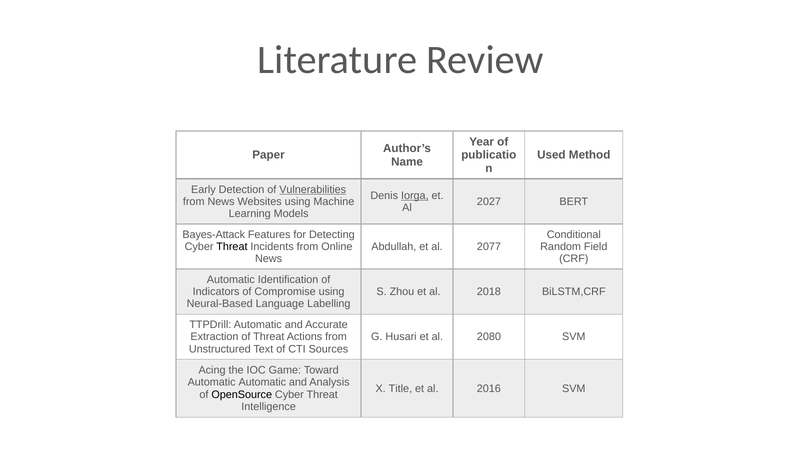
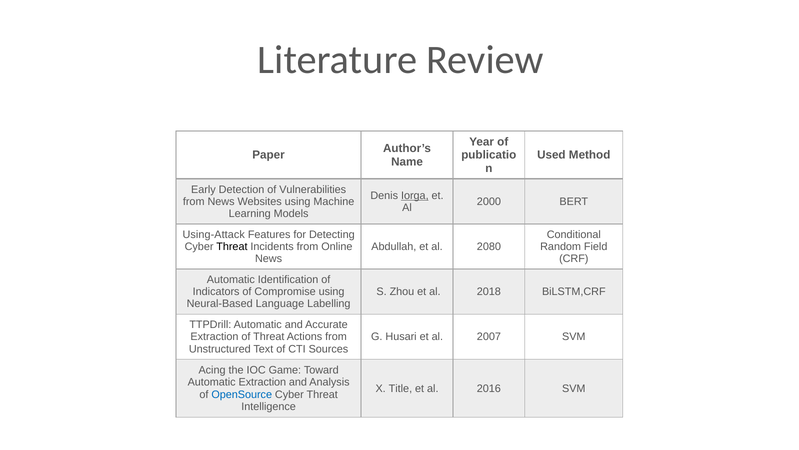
Vulnerabilities underline: present -> none (313, 189)
2027: 2027 -> 2000 (489, 201)
Bayes-Attack: Bayes-Attack -> Using-Attack (214, 234)
2077: 2077 -> 2080 (489, 246)
2080: 2080 -> 2007 (489, 336)
Automatic Automatic: Automatic -> Extraction (262, 382)
OpenSource colour: black -> blue (242, 394)
